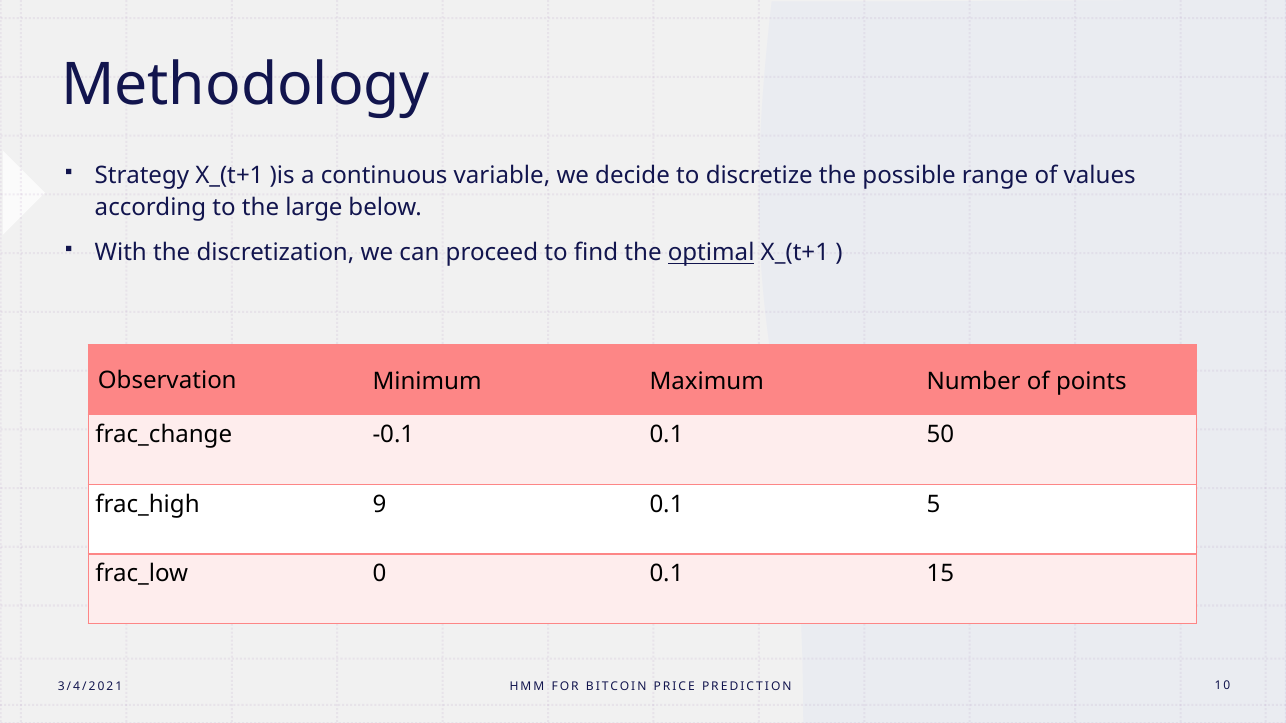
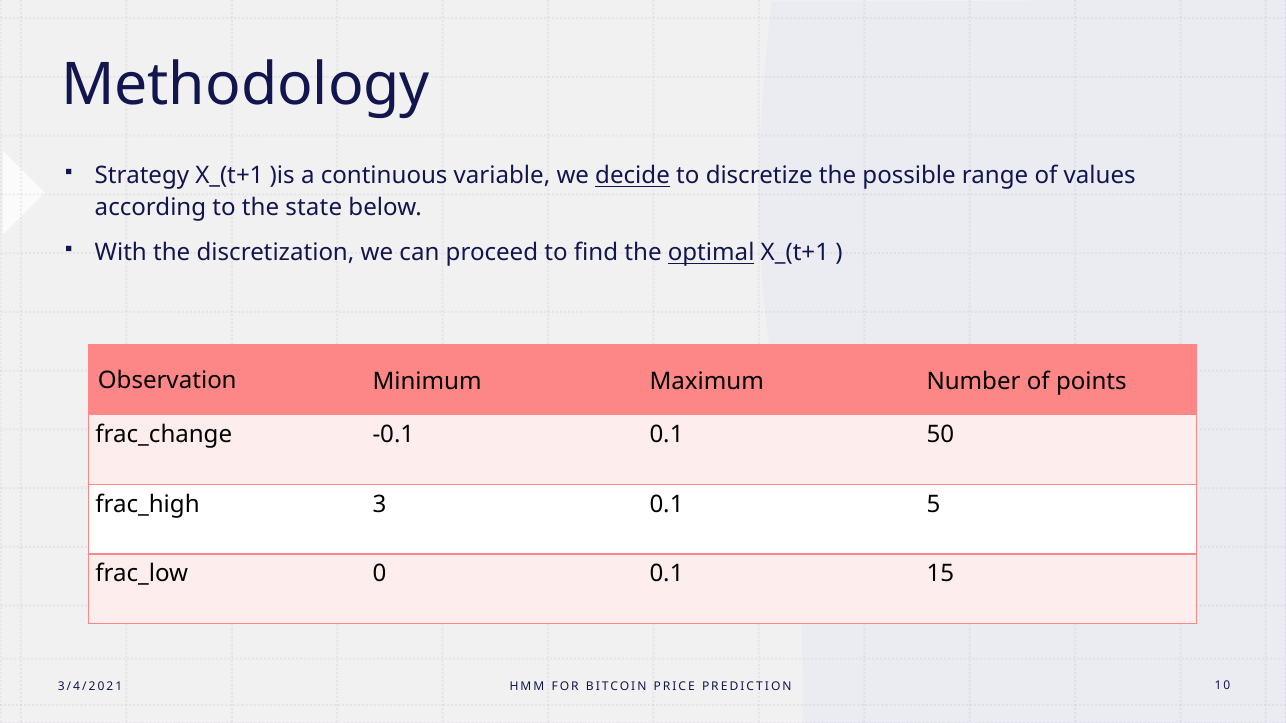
decide underline: none -> present (633, 176)
large: large -> state (314, 208)
9: 9 -> 3 (379, 504)
